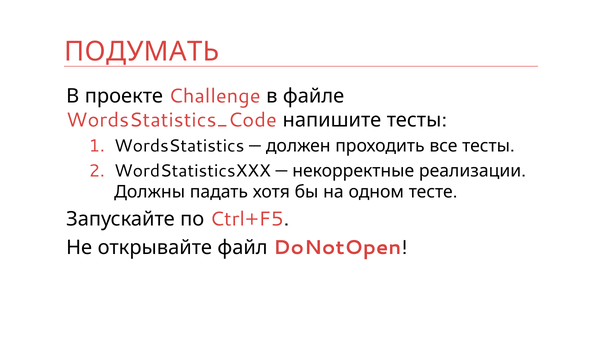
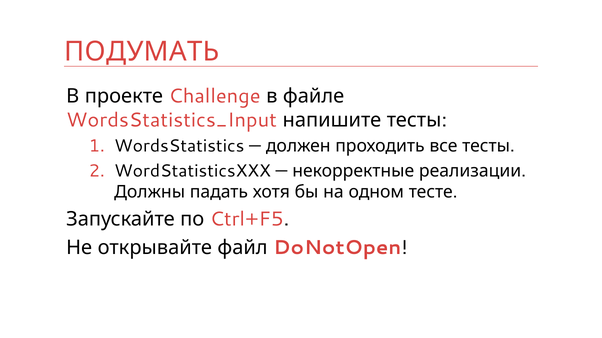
WordsStatistics_Code: WordsStatistics_Code -> WordsStatistics_Input (172, 120)
